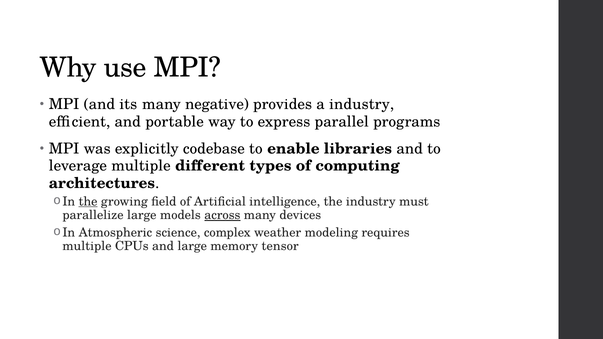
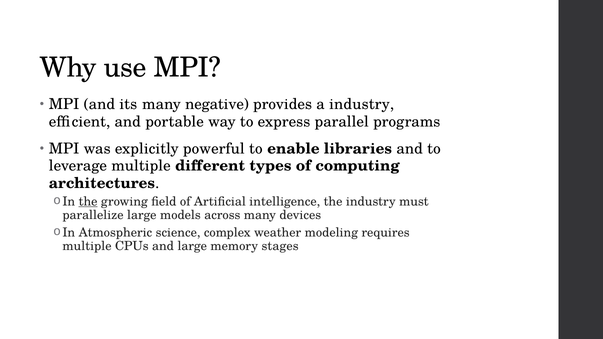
codebase: codebase -> powerful (214, 149)
across underline: present -> none (222, 215)
tensor: tensor -> stages (280, 246)
